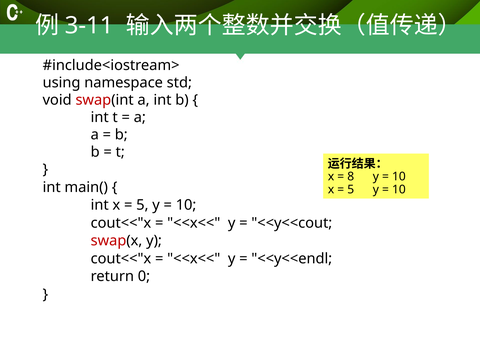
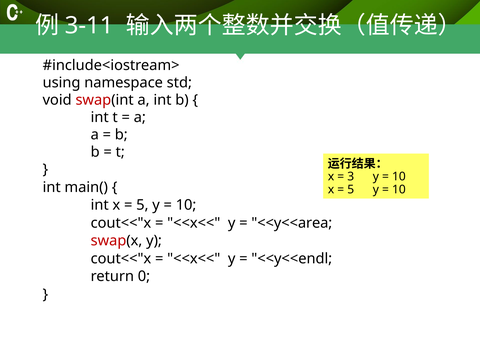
8: 8 -> 3 (351, 177)
<<y<<cout: <<y<<cout -> <<y<<area (292, 223)
